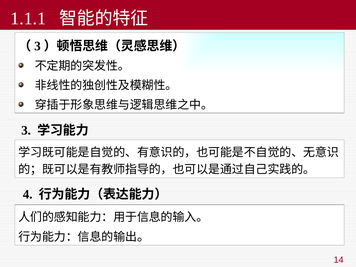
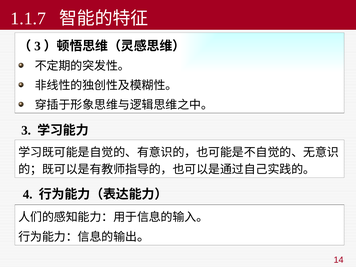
1.1.1: 1.1.1 -> 1.1.7 (28, 19)
